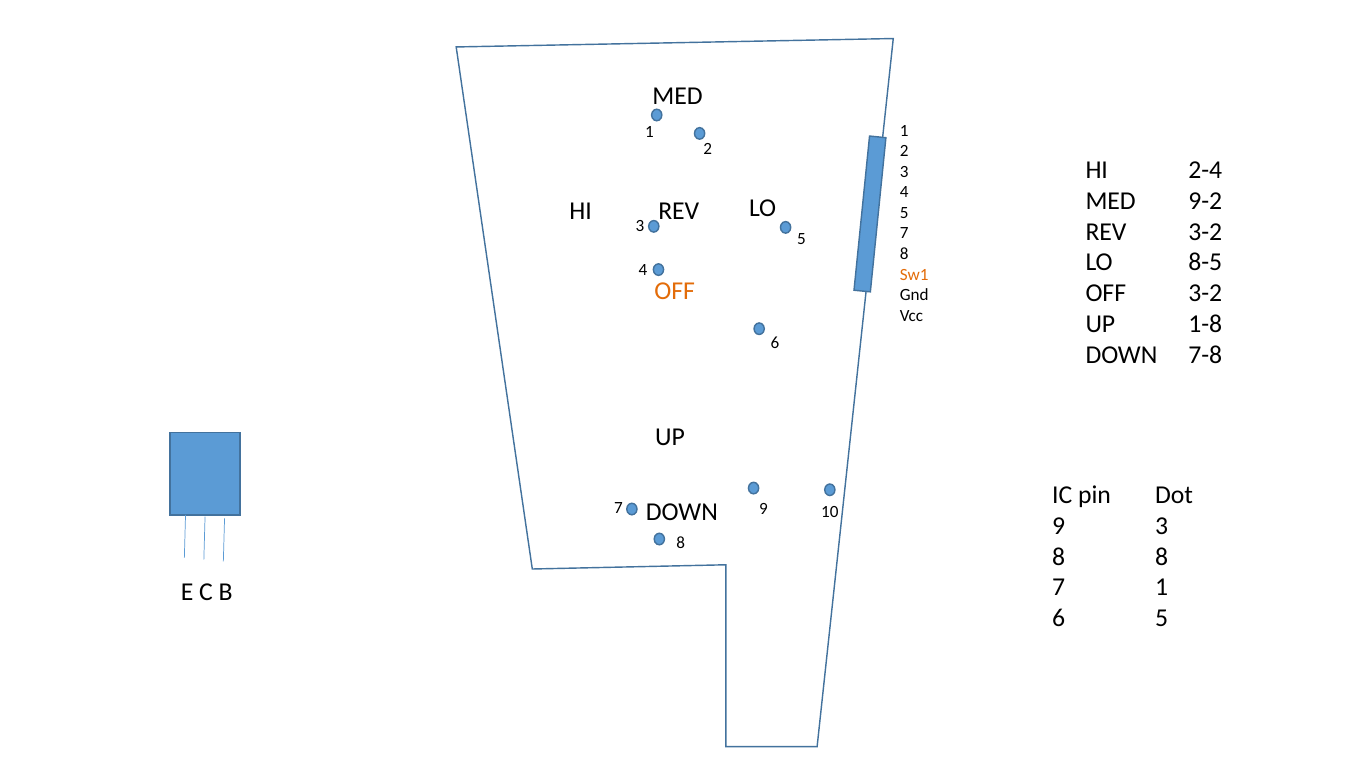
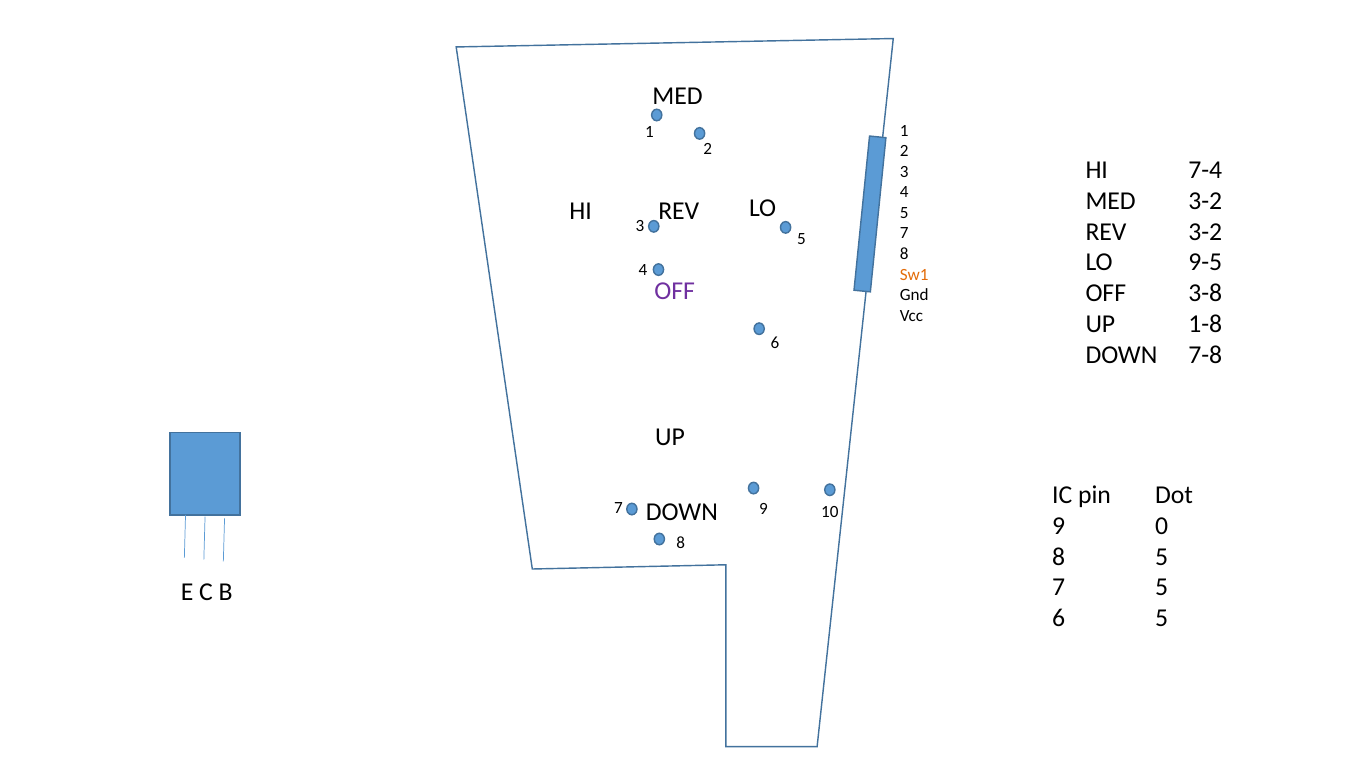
2-4: 2-4 -> 7-4 (1205, 170)
MED 9-2: 9-2 -> 3-2 (1205, 201)
8-5: 8-5 -> 9-5 (1205, 263)
OFF colour: orange -> purple (675, 291)
OFF 3-2: 3-2 -> 3-8 (1205, 293)
9 3: 3 -> 0 (1162, 526)
8 8: 8 -> 5 (1162, 557)
7 1: 1 -> 5 (1162, 588)
